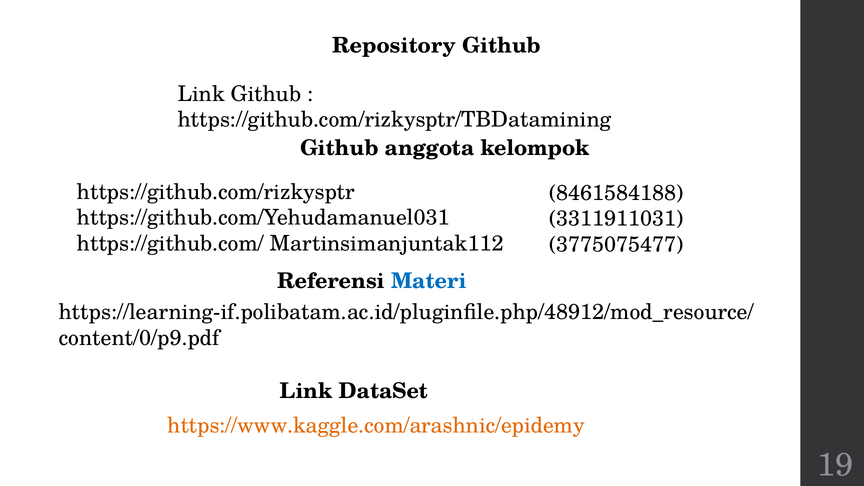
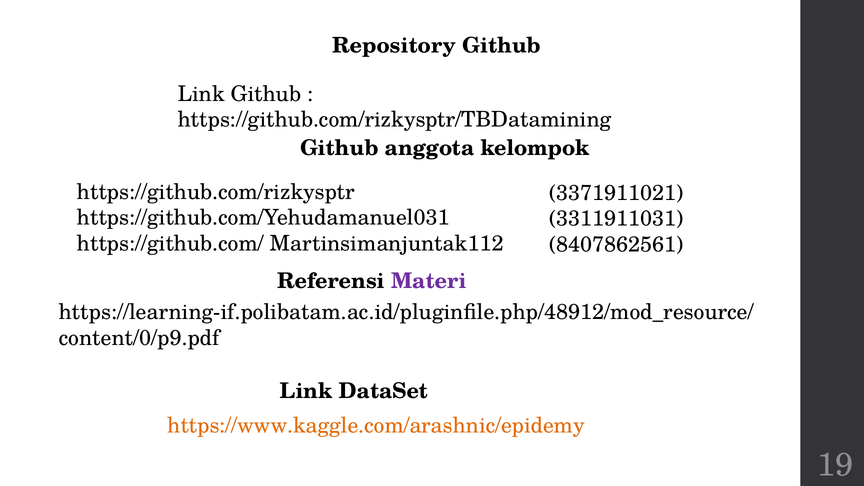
8461584188: 8461584188 -> 3371911021 (616, 193)
3775075477: 3775075477 -> 8407862561 (616, 245)
Materi colour: blue -> purple (429, 281)
